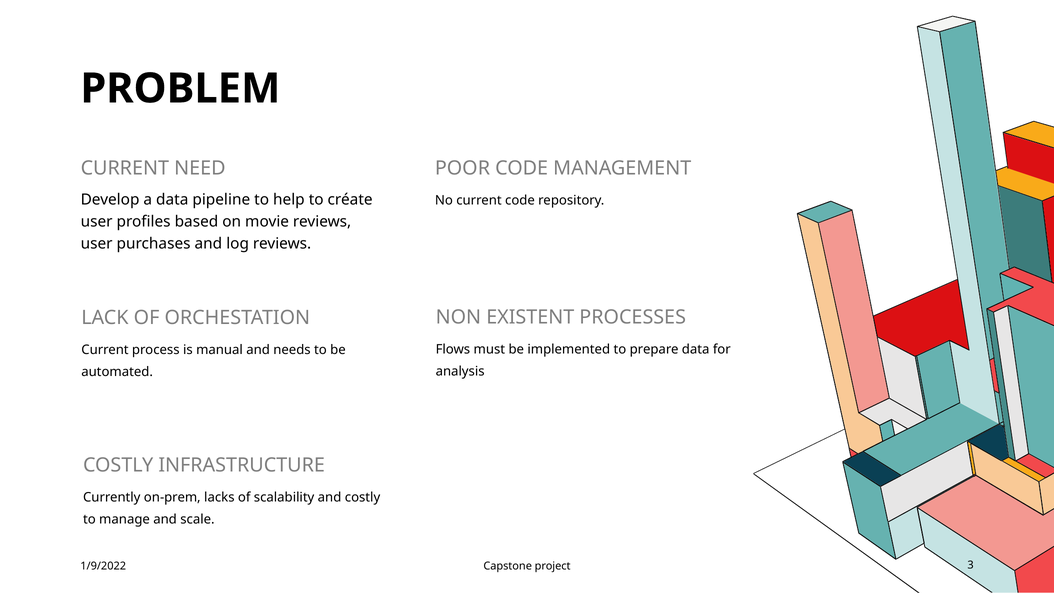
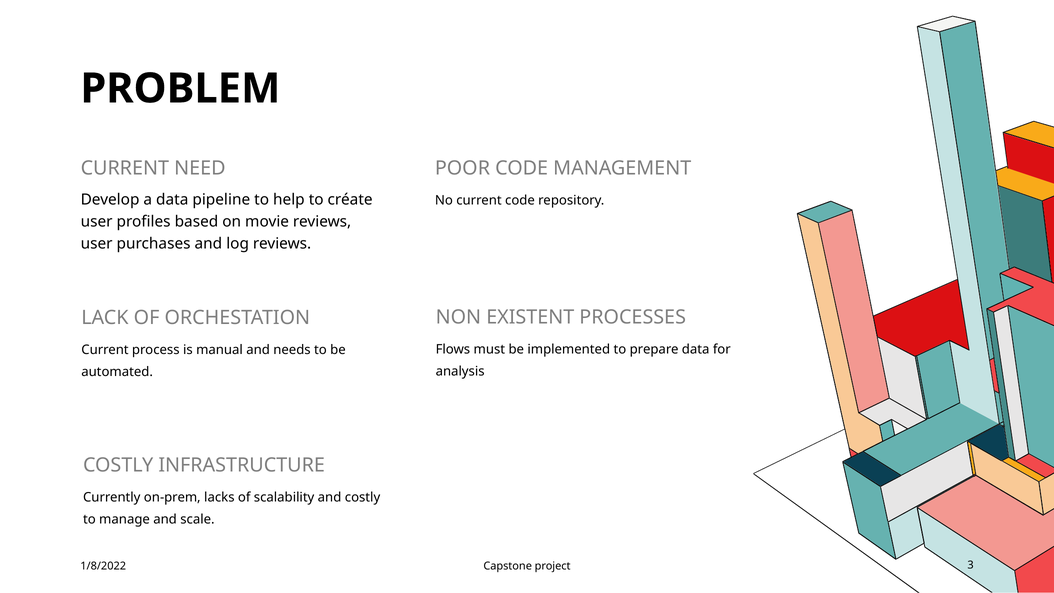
1/9/2022: 1/9/2022 -> 1/8/2022 (103, 566)
